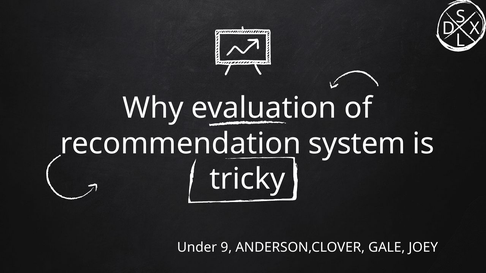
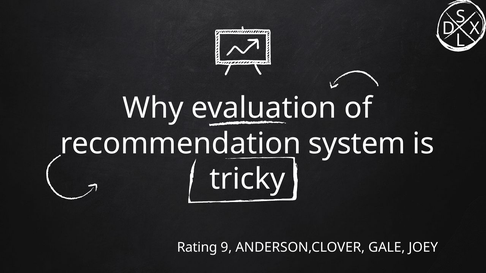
Under: Under -> Rating (197, 248)
